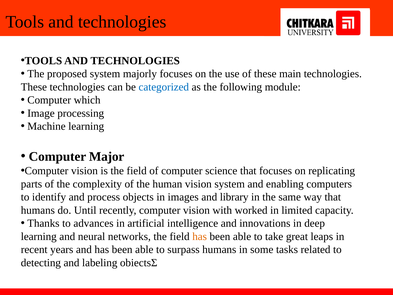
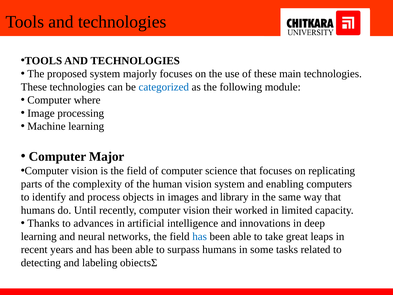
which: which -> where (87, 100)
with: with -> their (222, 210)
has colour: orange -> blue (200, 236)
